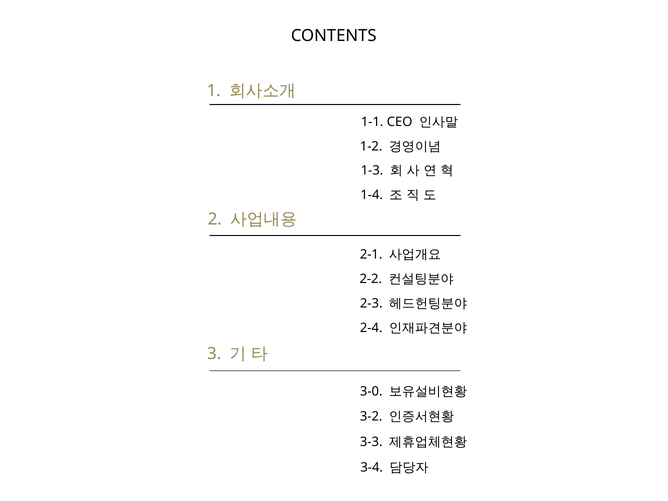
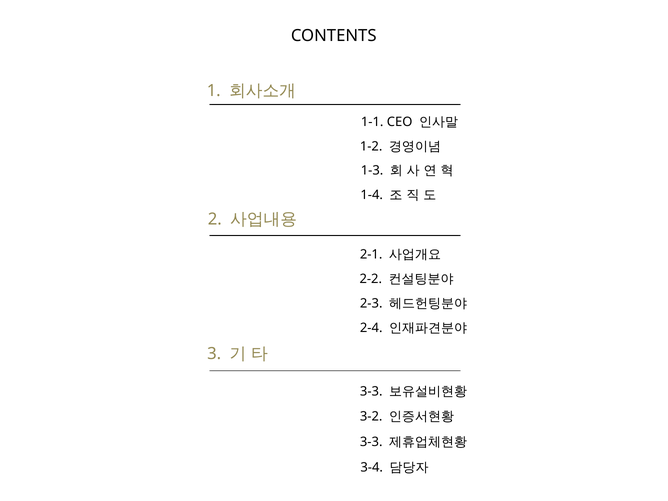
3-0: 3-0 -> 3-3 (371, 391)
